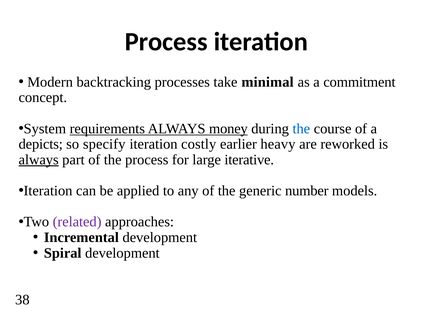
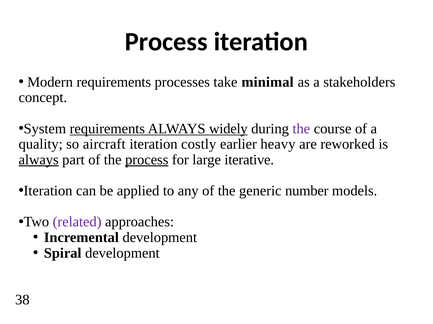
Modern backtracking: backtracking -> requirements (114, 82)
commitment: commitment -> stakeholders (359, 82)
money: money -> widely (228, 129)
the colour: blue -> purple (301, 129)
depicts: depicts -> quality (41, 145)
specify: specify -> aircraft (104, 145)
process underline: none -> present (147, 160)
